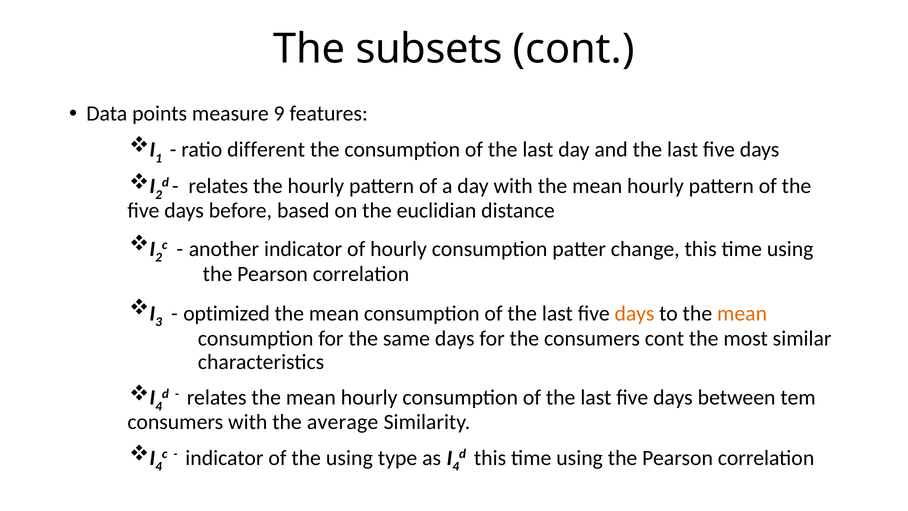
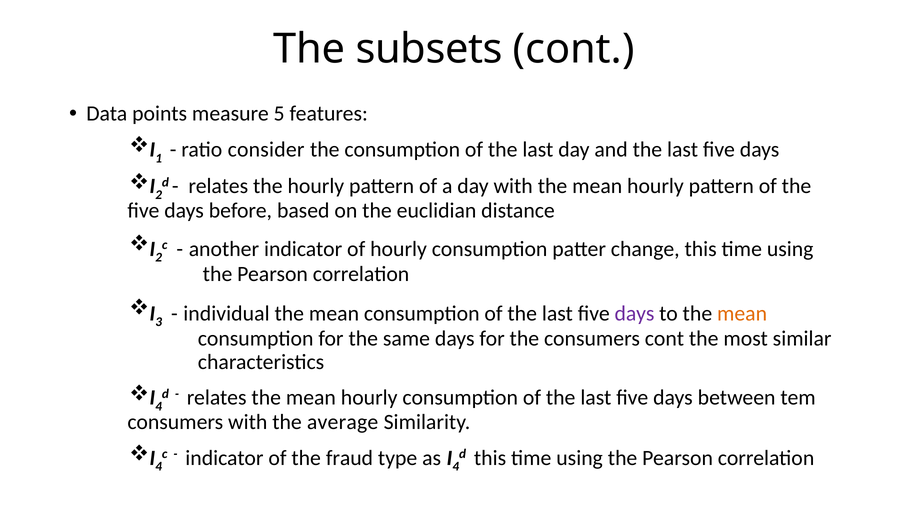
9: 9 -> 5 (279, 114)
different: different -> consider (266, 150)
optimized: optimized -> individual (226, 313)
days colour: orange -> purple (635, 313)
the using: using -> fraud (349, 458)
